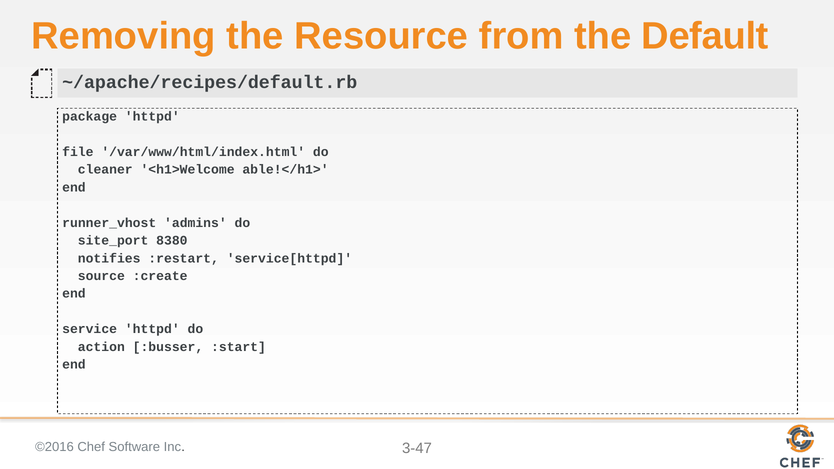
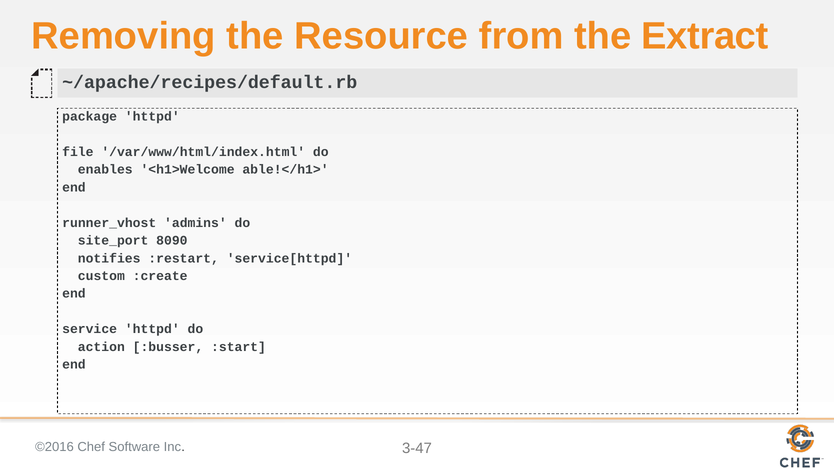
Default: Default -> Extract (705, 36)
cleaner: cleaner -> enables (105, 170)
8380: 8380 -> 8090 (172, 241)
source: source -> custom (101, 276)
